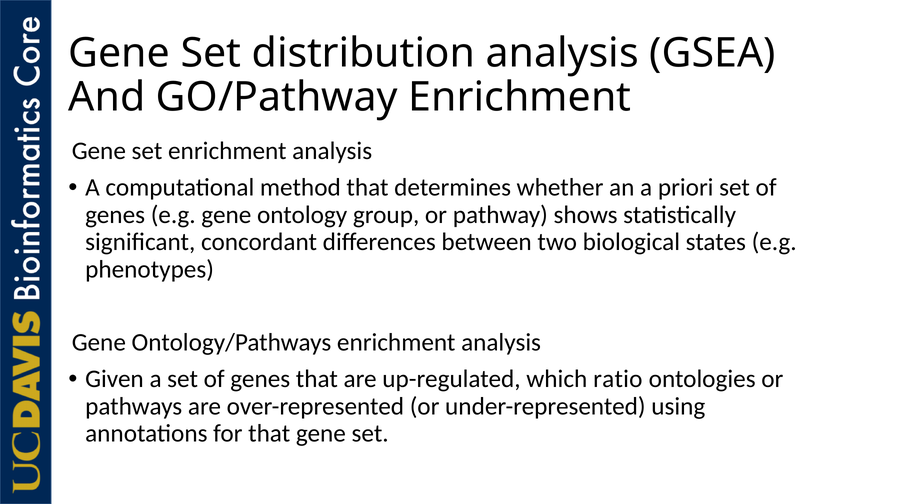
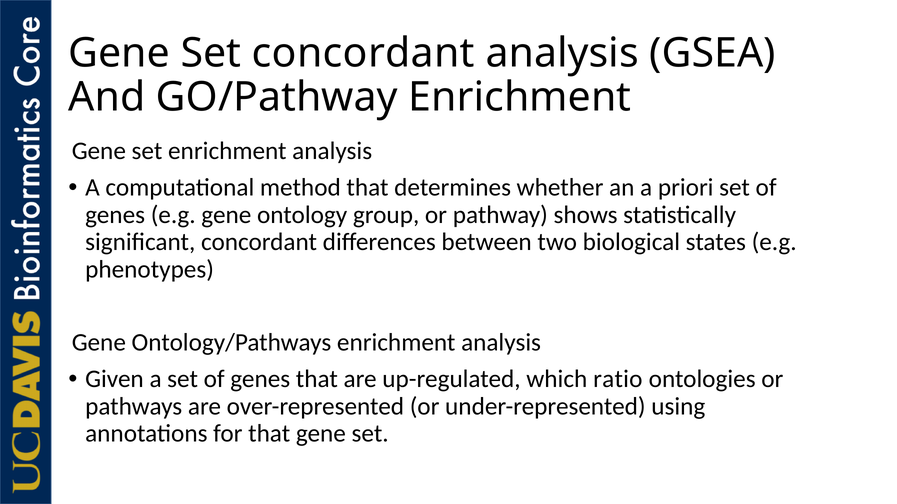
Set distribution: distribution -> concordant (363, 53)
